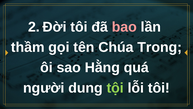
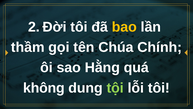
bao colour: pink -> yellow (124, 27)
Trong: Trong -> Chính (160, 47)
người: người -> không (44, 88)
